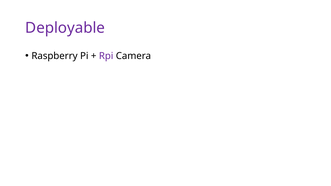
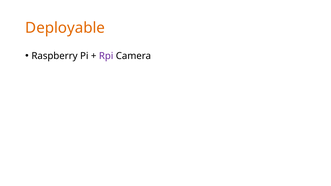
Deployable colour: purple -> orange (65, 28)
